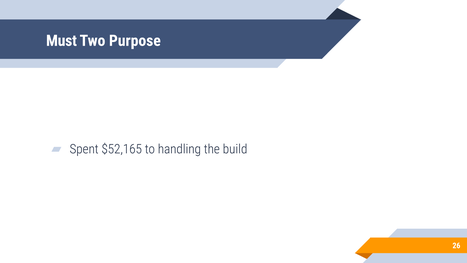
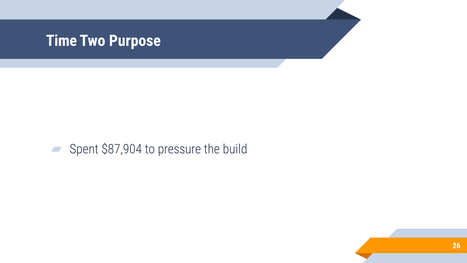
Must: Must -> Time (61, 41)
$52,165: $52,165 -> $87,904 (122, 149)
handling: handling -> pressure (179, 149)
